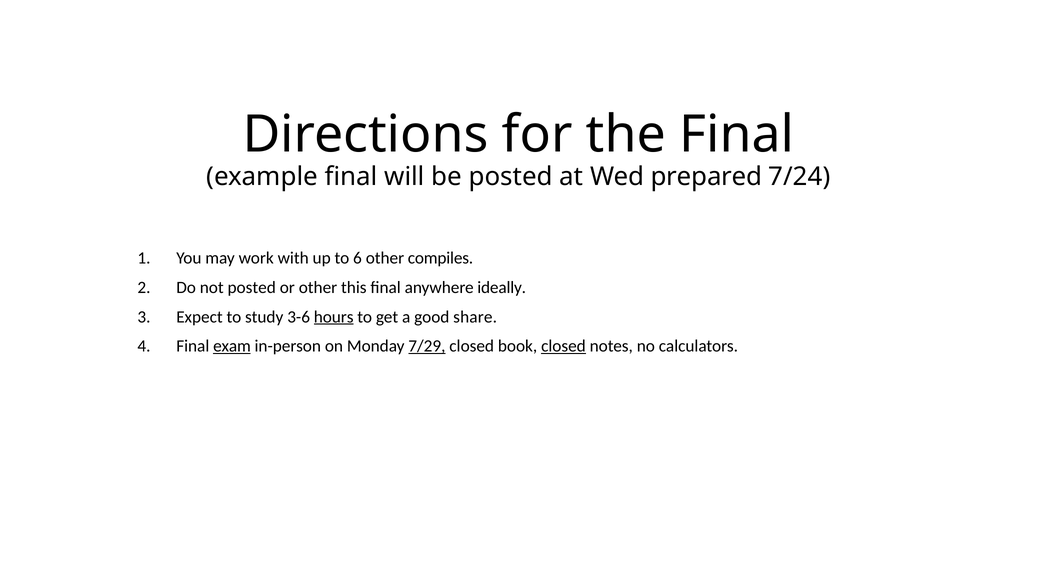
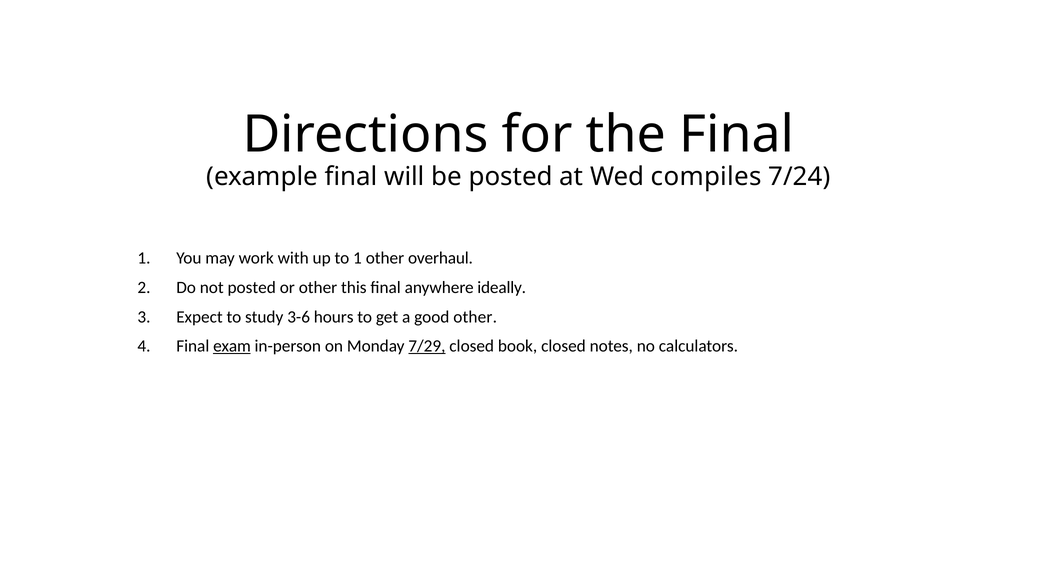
prepared: prepared -> compiles (706, 177)
to 6: 6 -> 1 (357, 258)
compiles: compiles -> overhaul (440, 258)
hours underline: present -> none (334, 317)
good share: share -> other (475, 317)
closed underline: present -> none (563, 346)
